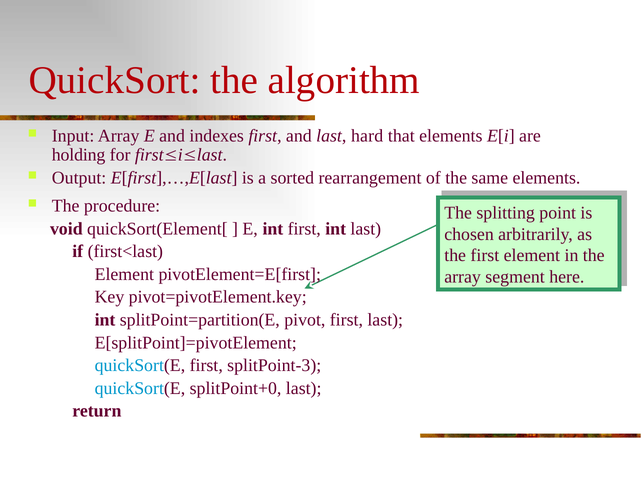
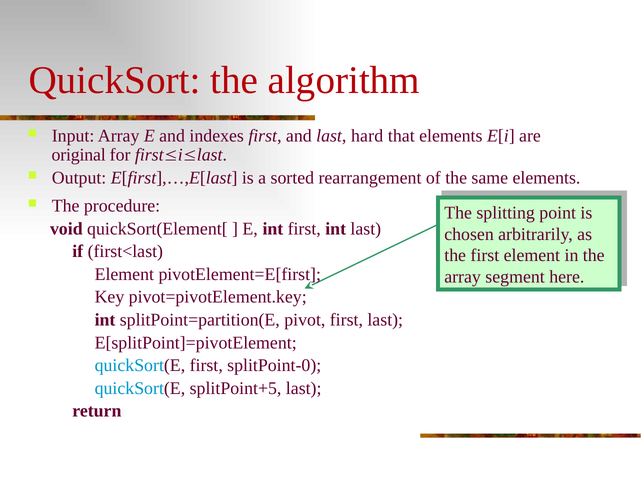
holding: holding -> original (79, 155)
splitPoint-3: splitPoint-3 -> splitPoint-0 (274, 365)
splitPoint+0: splitPoint+0 -> splitPoint+5 (236, 388)
